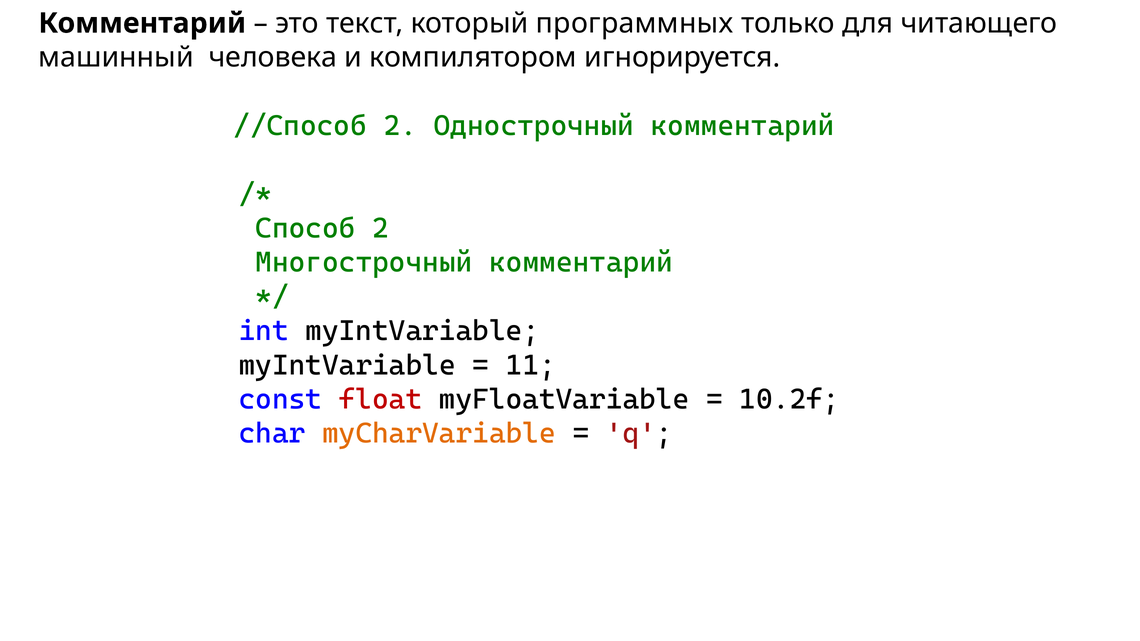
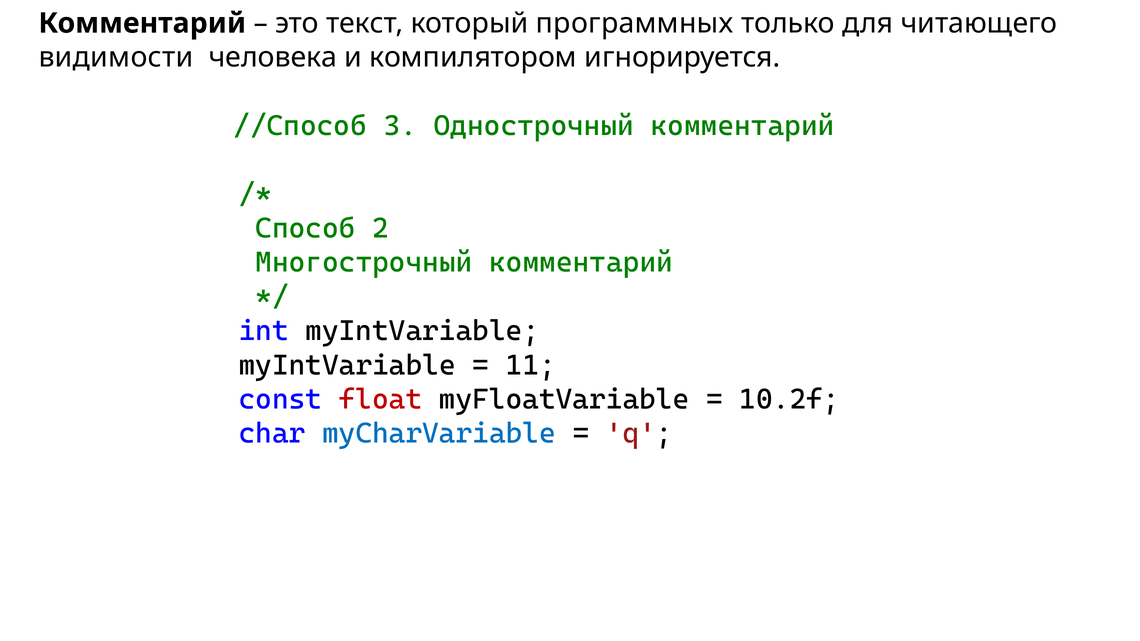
машинный: машинный -> видимости (116, 57)
//Способ 2: 2 -> 3 (400, 126)
myCharVariable colour: orange -> blue (439, 434)
